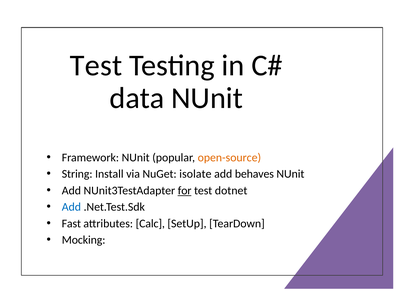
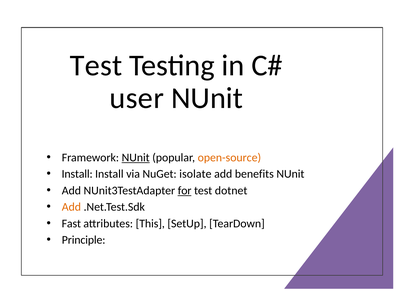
data: data -> user (137, 98)
NUnit underline: none -> present (136, 158)
String: String -> Install (77, 174)
behaves: behaves -> benefits (254, 174)
Add colour: blue -> orange (71, 207)
Calc: Calc -> This (150, 224)
Mocking: Mocking -> Principle (84, 240)
